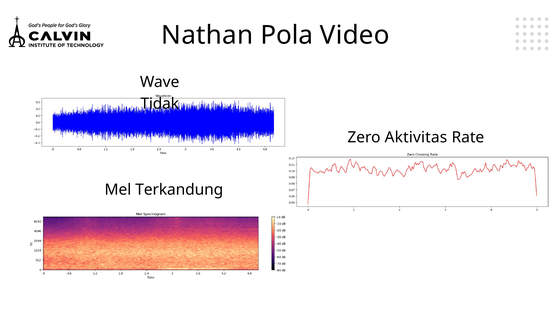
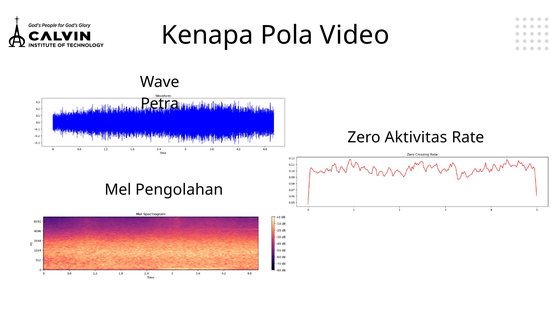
Nathan: Nathan -> Kenapa (207, 35)
Tidak: Tidak -> Petra (160, 104)
Terkandung: Terkandung -> Pengolahan (179, 190)
